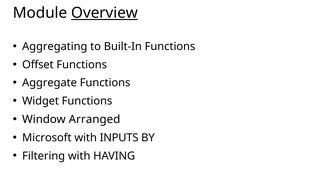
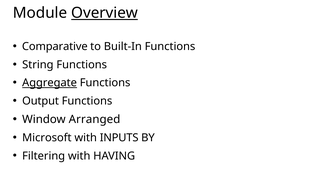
Aggregating: Aggregating -> Comparative (55, 47)
Offset: Offset -> String (38, 65)
Aggregate underline: none -> present (50, 83)
Widget: Widget -> Output (41, 101)
